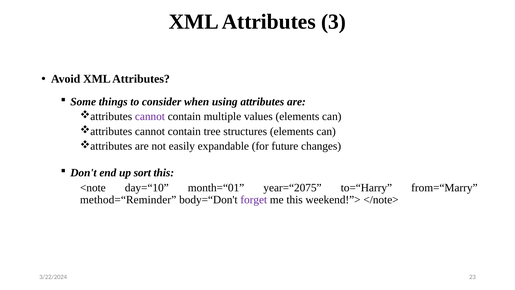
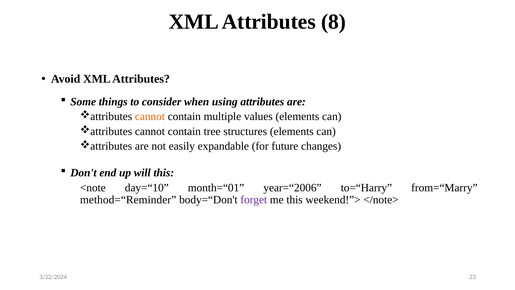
3: 3 -> 8 (334, 22)
cannot colour: purple -> orange (150, 116)
sort: sort -> will (142, 173)
year=“2075: year=“2075 -> year=“2006 (292, 188)
